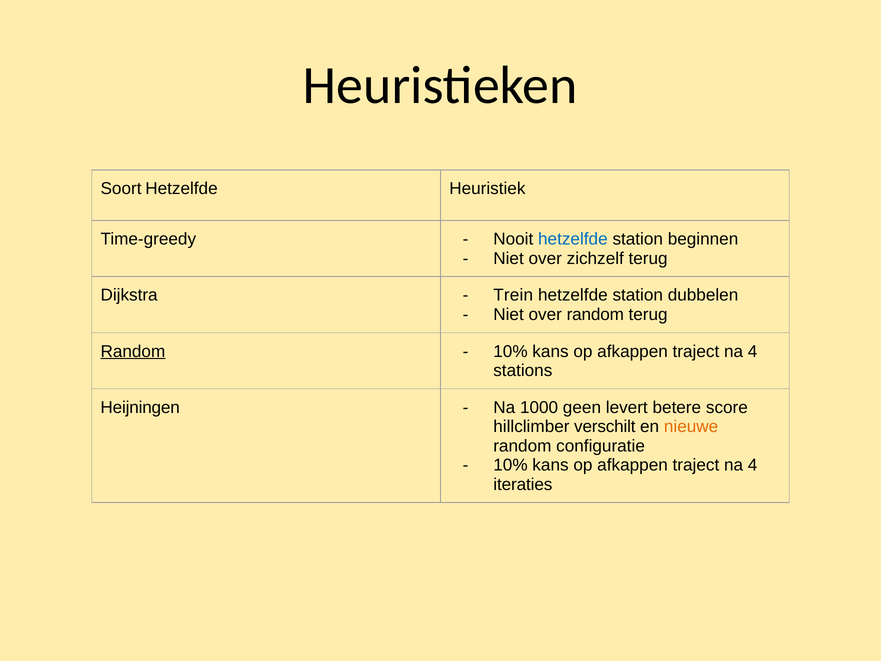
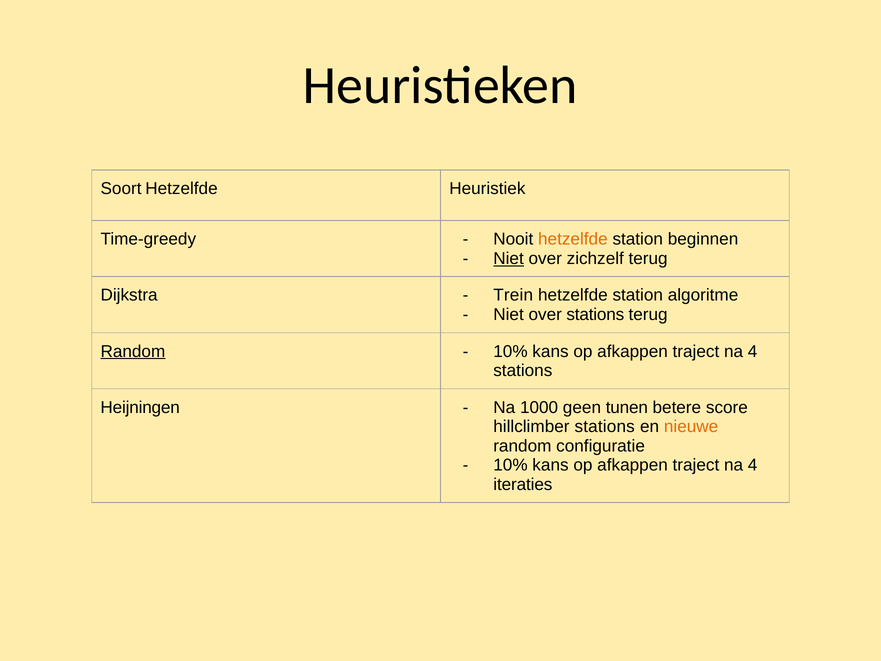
hetzelfde colour: blue -> orange (573, 239)
Niet underline: none -> present (509, 258)
dubbelen: dubbelen -> algoritme (703, 295)
over random: random -> stations (595, 314)
levert: levert -> tunen (627, 407)
hillclimber verschilt: verschilt -> stations (605, 427)
